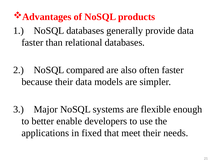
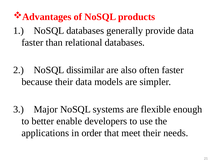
compared: compared -> dissimilar (85, 70)
fixed: fixed -> order (92, 133)
